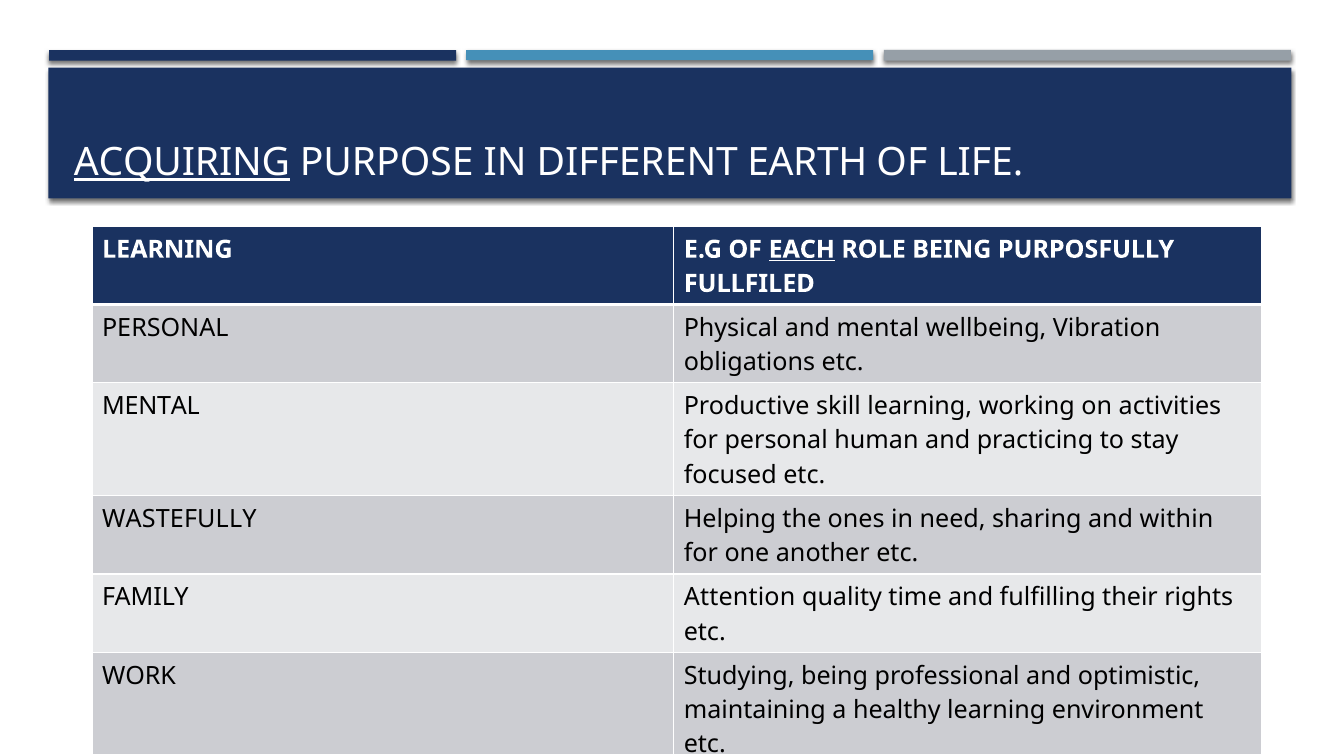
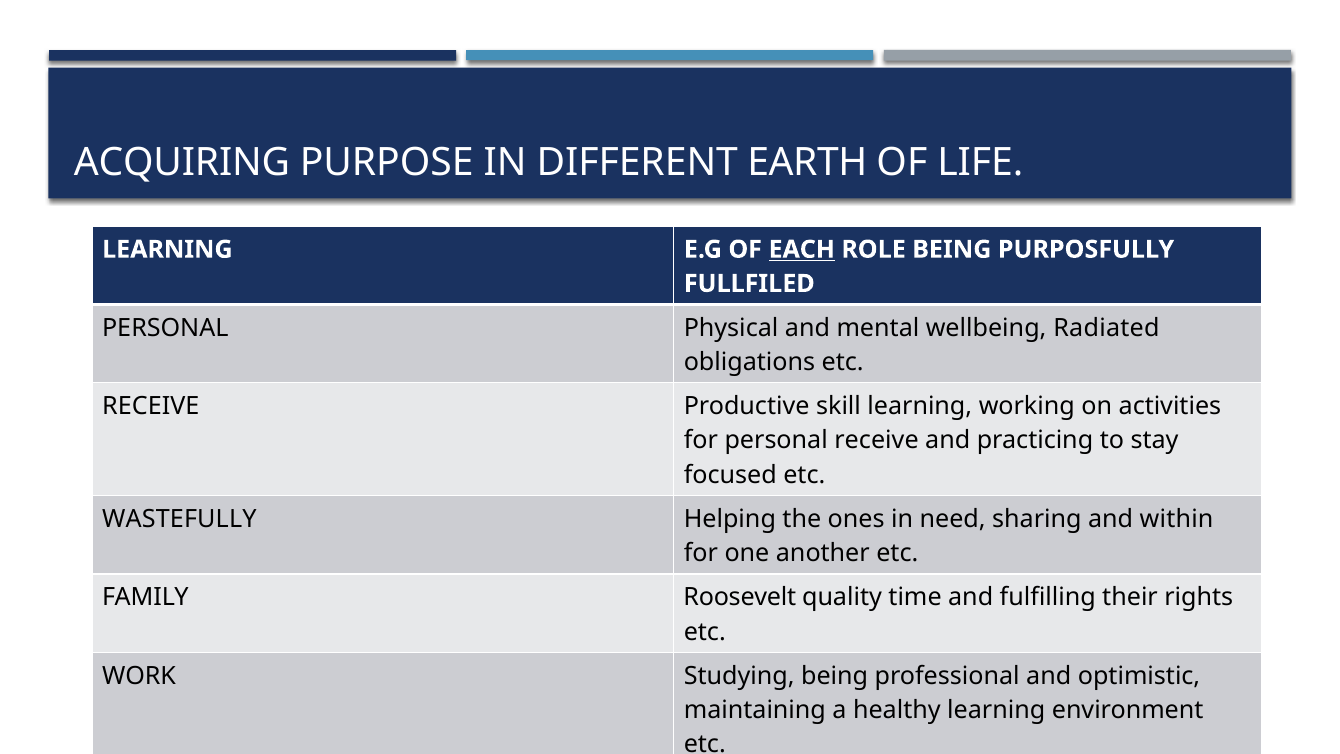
ACQUIRING underline: present -> none (182, 163)
Vibration: Vibration -> Radiated (1106, 328)
MENTAL: MENTAL -> RECEIVE (151, 406)
personal human: human -> receive (876, 440)
Attention: Attention -> Roosevelt (740, 597)
